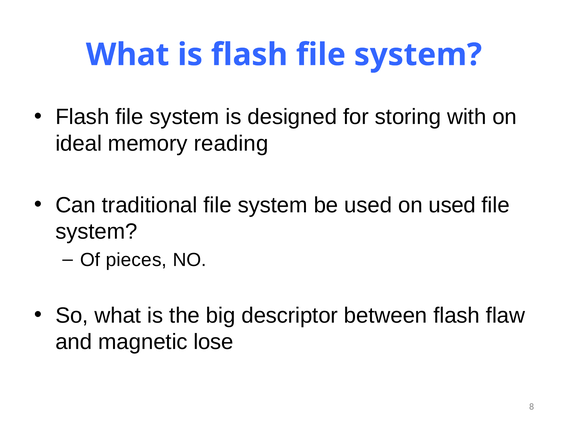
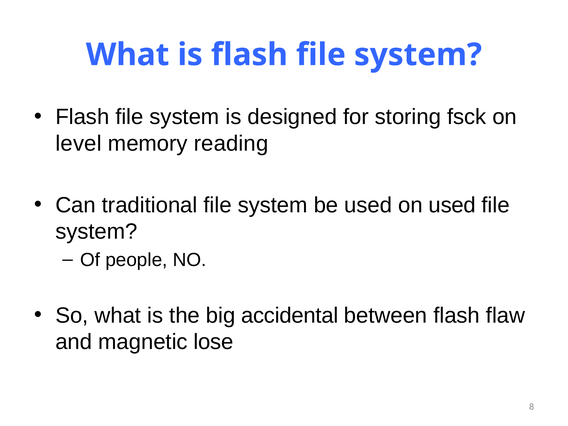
with: with -> fsck (467, 117)
ideal: ideal -> level (79, 143)
pieces: pieces -> people (136, 260)
descriptor: descriptor -> accidental (290, 316)
